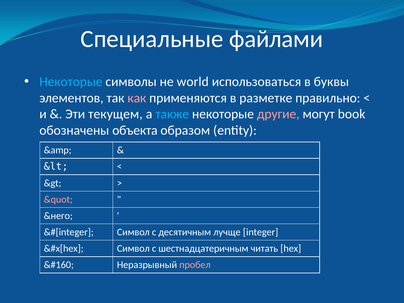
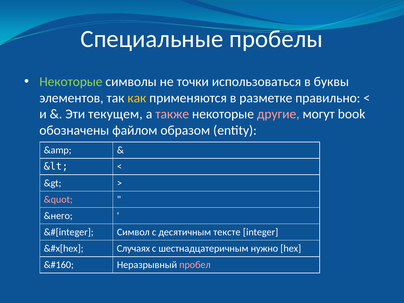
файлами: файлами -> пробелы (276, 39)
Некоторые colour: light blue -> light green (71, 82)
world: world -> точки (193, 82)
как colour: pink -> yellow (137, 98)
также colour: light blue -> pink (172, 114)
объекта: объекта -> файлом (135, 130)
лучще: лучще -> тексте (227, 232)
Cимвол: Cимвол -> Случаях (133, 249)
читать: читать -> нужно (264, 249)
